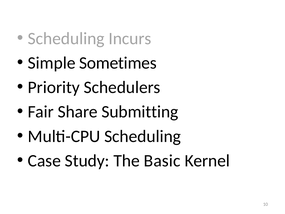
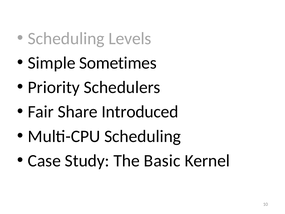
Incurs: Incurs -> Levels (130, 38)
Submitting: Submitting -> Introduced (140, 112)
